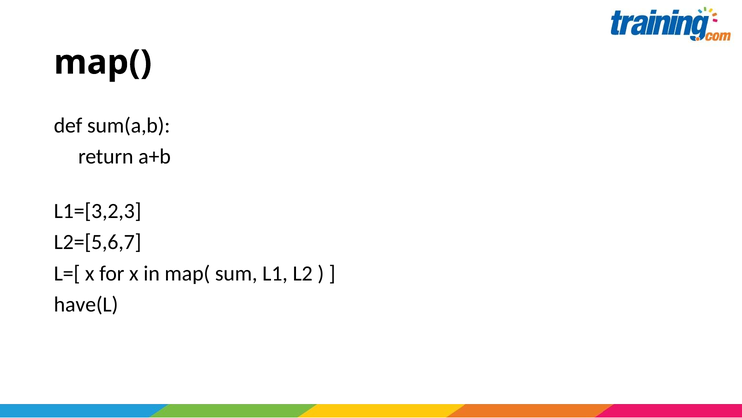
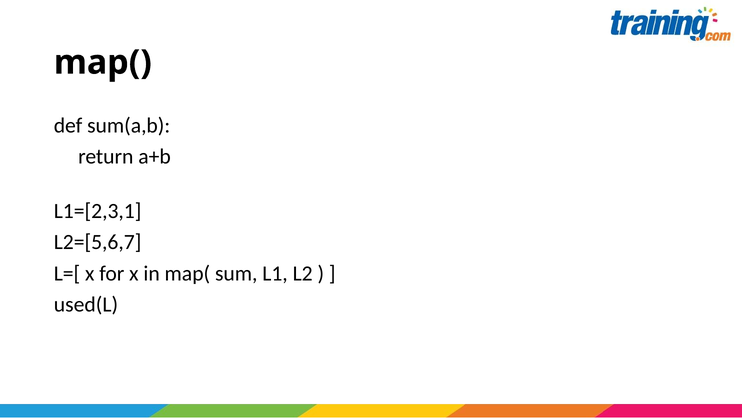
L1=[3,2,3: L1=[3,2,3 -> L1=[2,3,1 (98, 211)
have(L: have(L -> used(L (86, 304)
